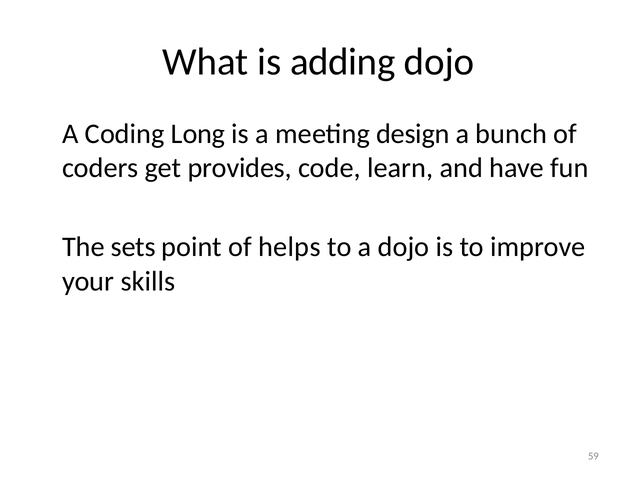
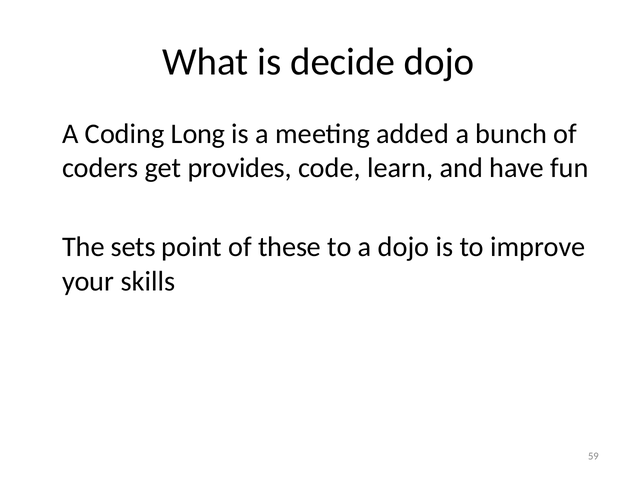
adding: adding -> decide (343, 62)
design: design -> added (413, 134)
helps: helps -> these (290, 247)
